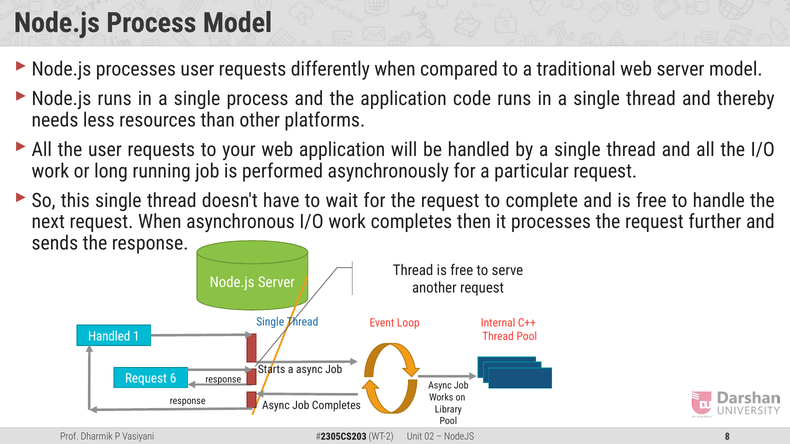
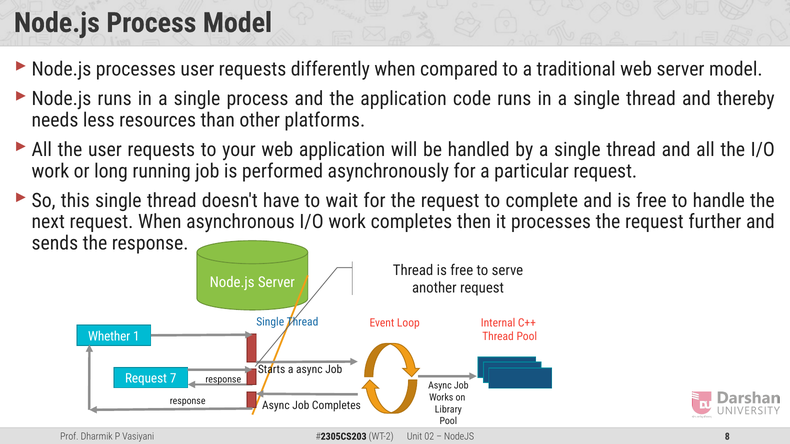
Handled: Handled -> Whether (109, 336)
6: 6 -> 7 (173, 379)
